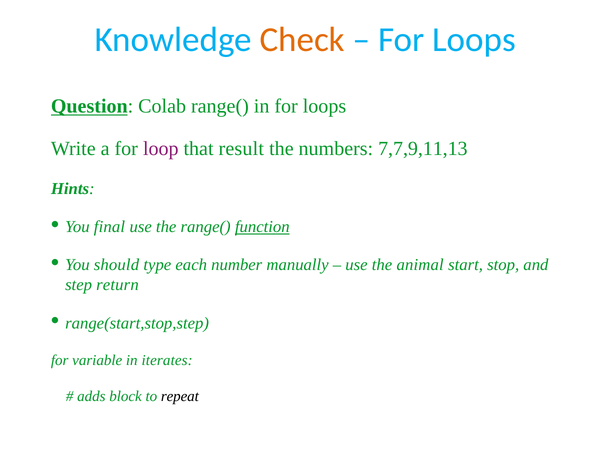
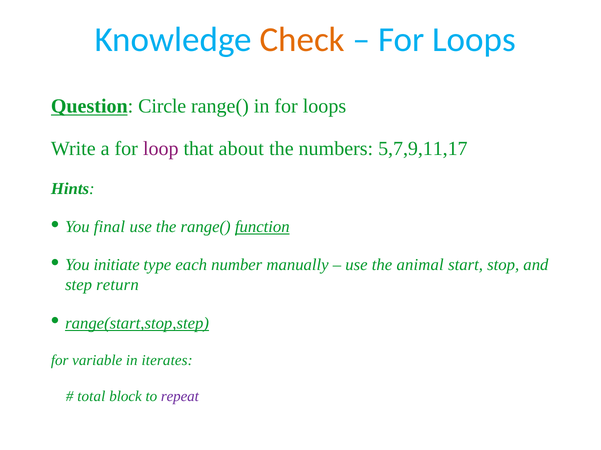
Colab: Colab -> Circle (162, 107)
result: result -> about (241, 149)
7,7,9,11,13: 7,7,9,11,13 -> 5,7,9,11,17 (423, 149)
should: should -> initiate (117, 265)
range(start,stop,step underline: none -> present (137, 324)
adds: adds -> total (91, 397)
repeat colour: black -> purple (180, 397)
